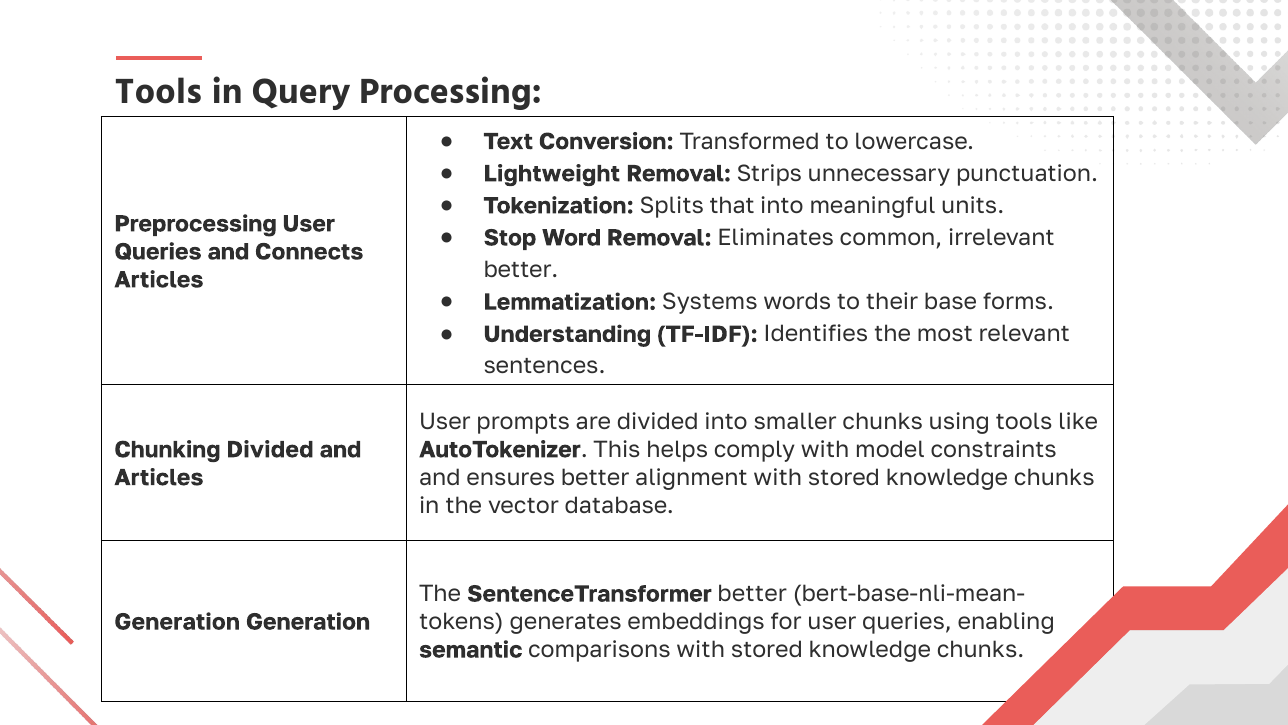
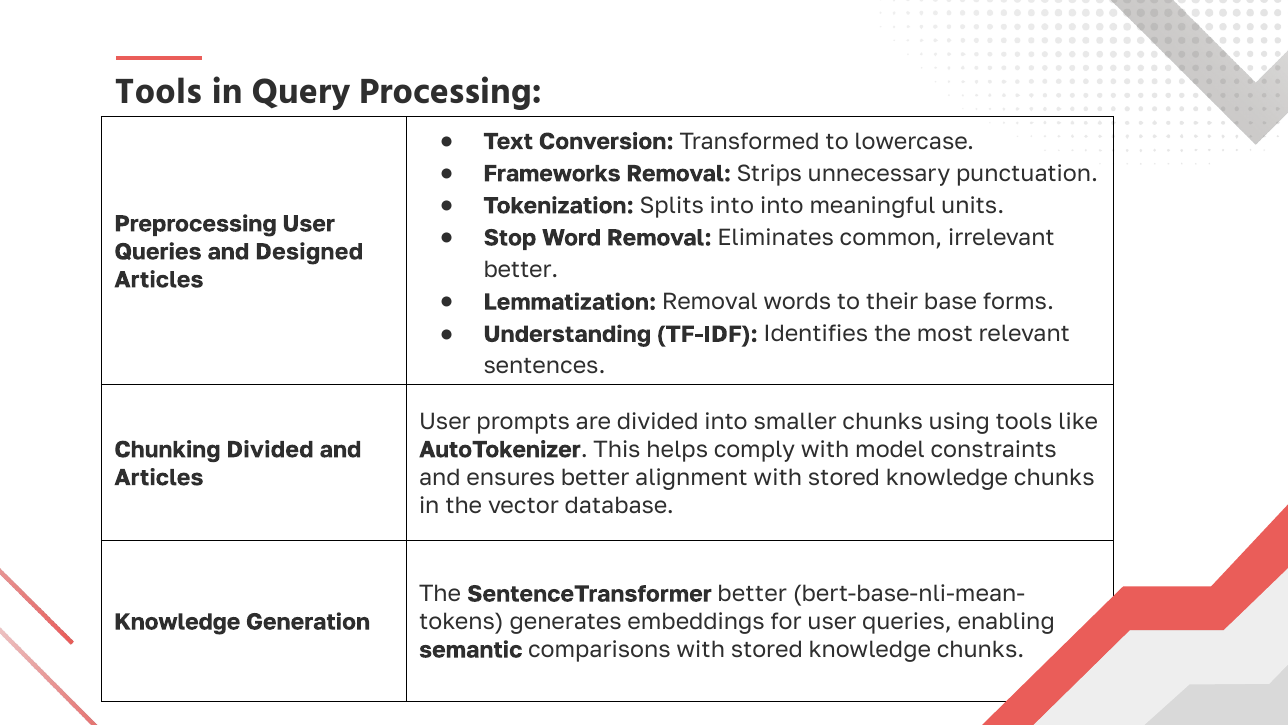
Lightweight: Lightweight -> Frameworks (552, 173)
Splits that: that -> into (732, 206)
Connects: Connects -> Designed (309, 252)
Lemmatization Systems: Systems -> Removal (710, 302)
Generation: Generation -> Knowledge (177, 621)
